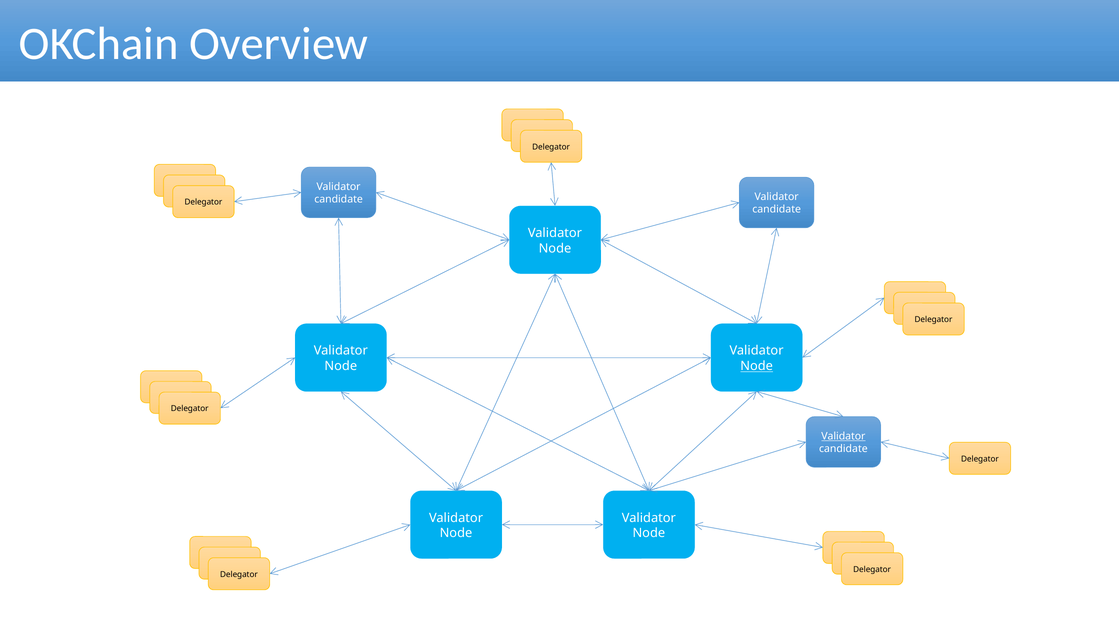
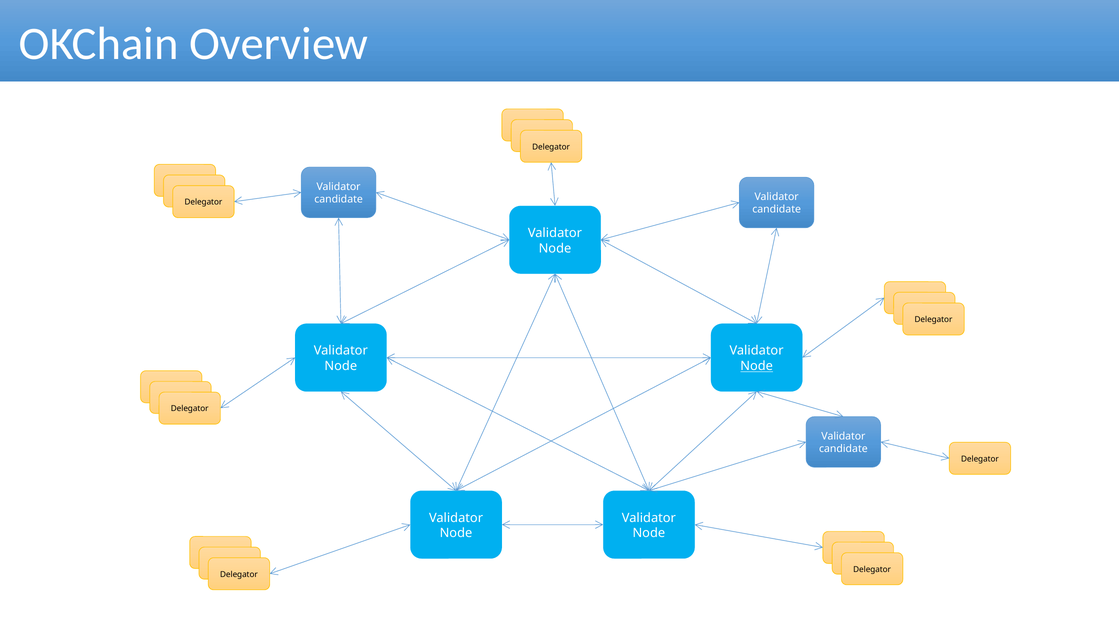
Validator underline: present -> none (843, 437)
